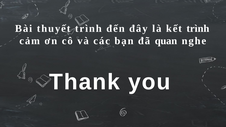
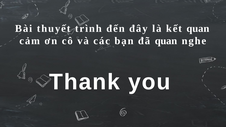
kết trình: trình -> quan (198, 28)
